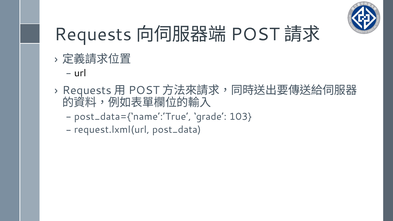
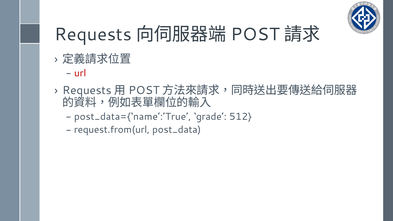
url colour: black -> red (80, 73)
103: 103 -> 512 (240, 117)
request.lxml(url: request.lxml(url -> request.from(url (112, 130)
